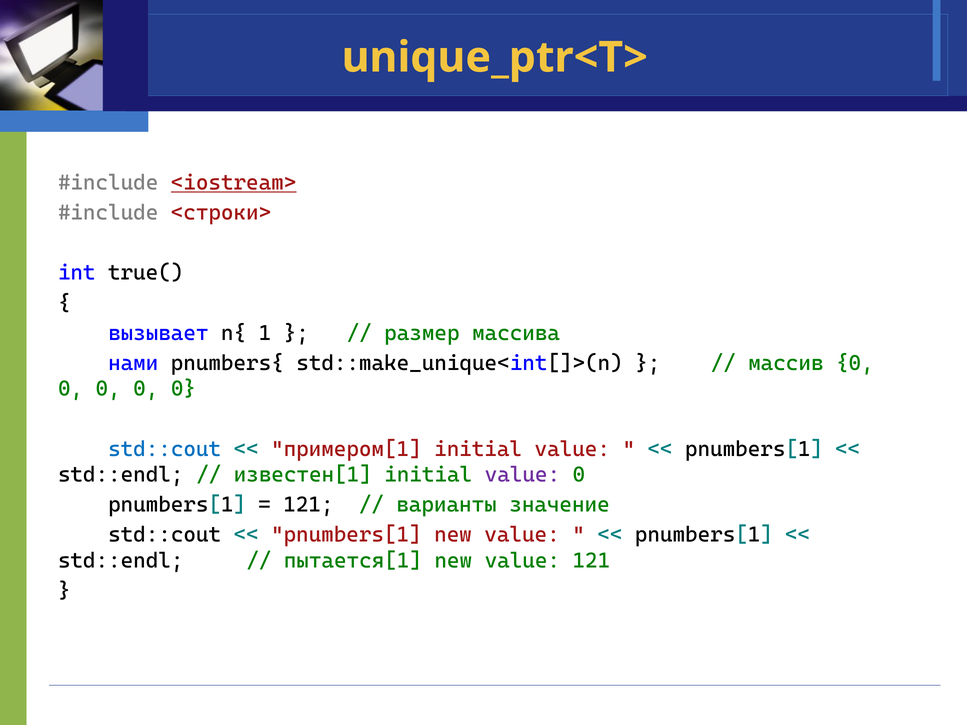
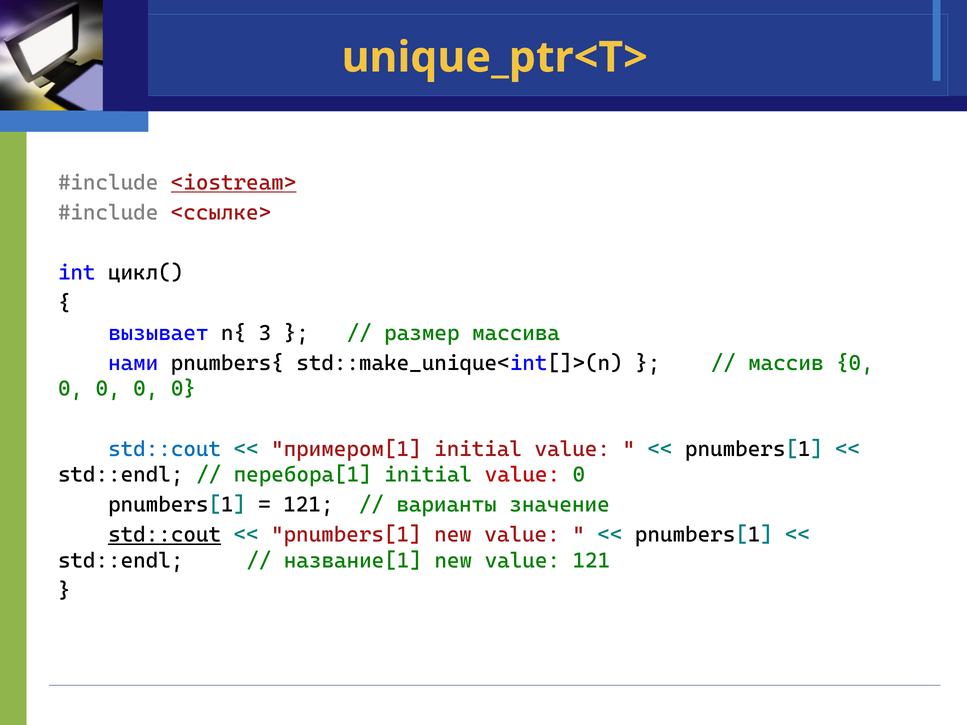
<строки>: <строки> -> <ссылке> (221, 213)
true(: true( -> цикл( (146, 273)
1: 1 -> 3 (265, 333)
известен[1: известен[1 -> перебора[1 (303, 475)
value colour: purple -> red (522, 475)
std::cout underline: none -> present (165, 535)
пытается[1: пытается[1 -> название[1 (353, 561)
